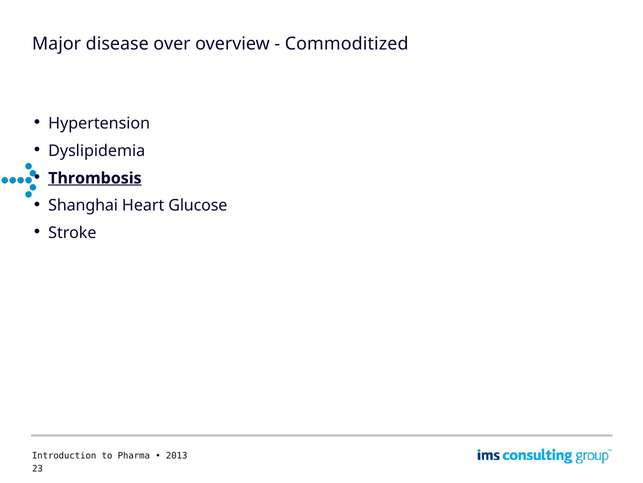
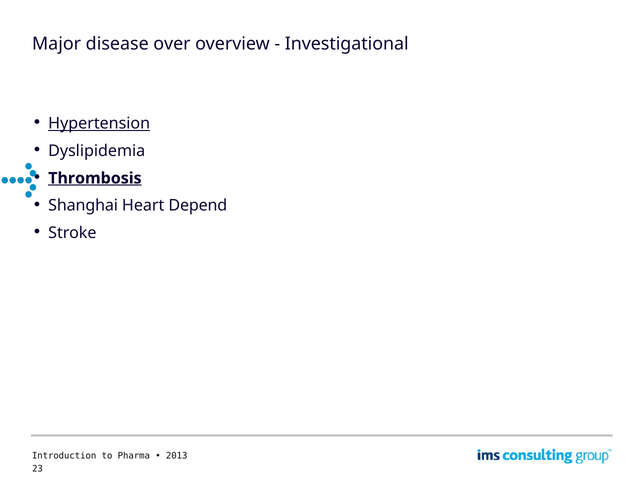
Commoditized: Commoditized -> Investigational (347, 44)
Hypertension underline: none -> present (99, 123)
Glucose: Glucose -> Depend (198, 205)
